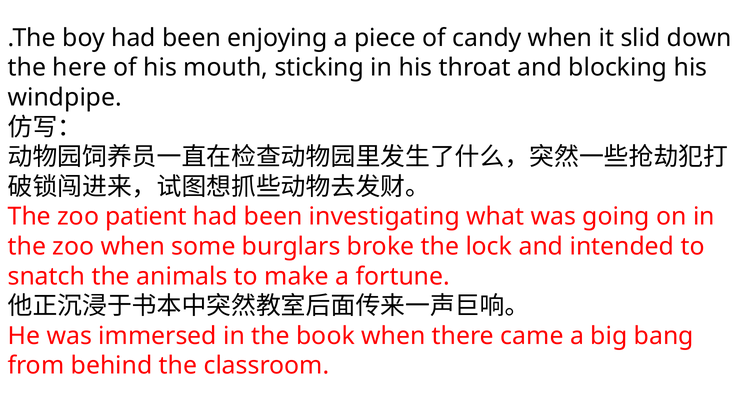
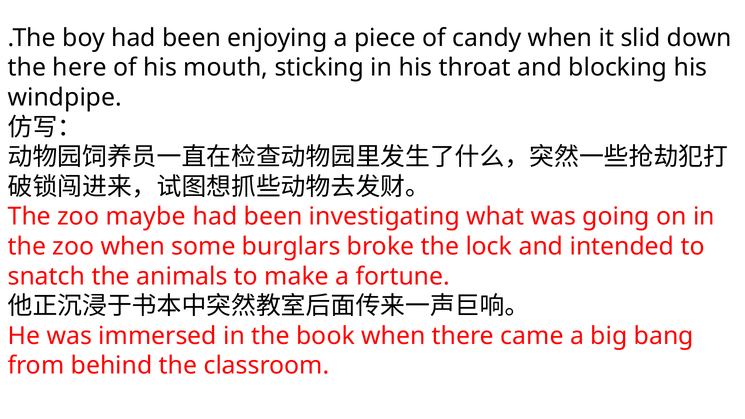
patient: patient -> maybe (146, 217)
